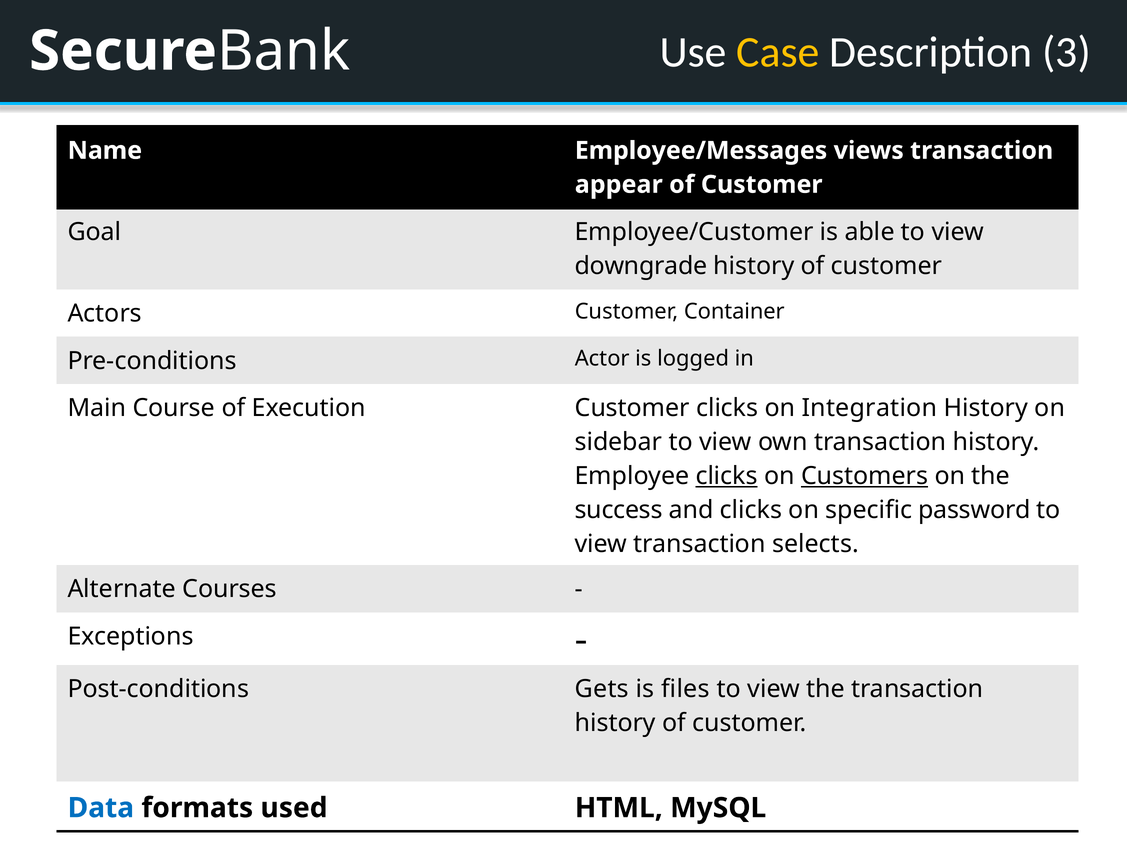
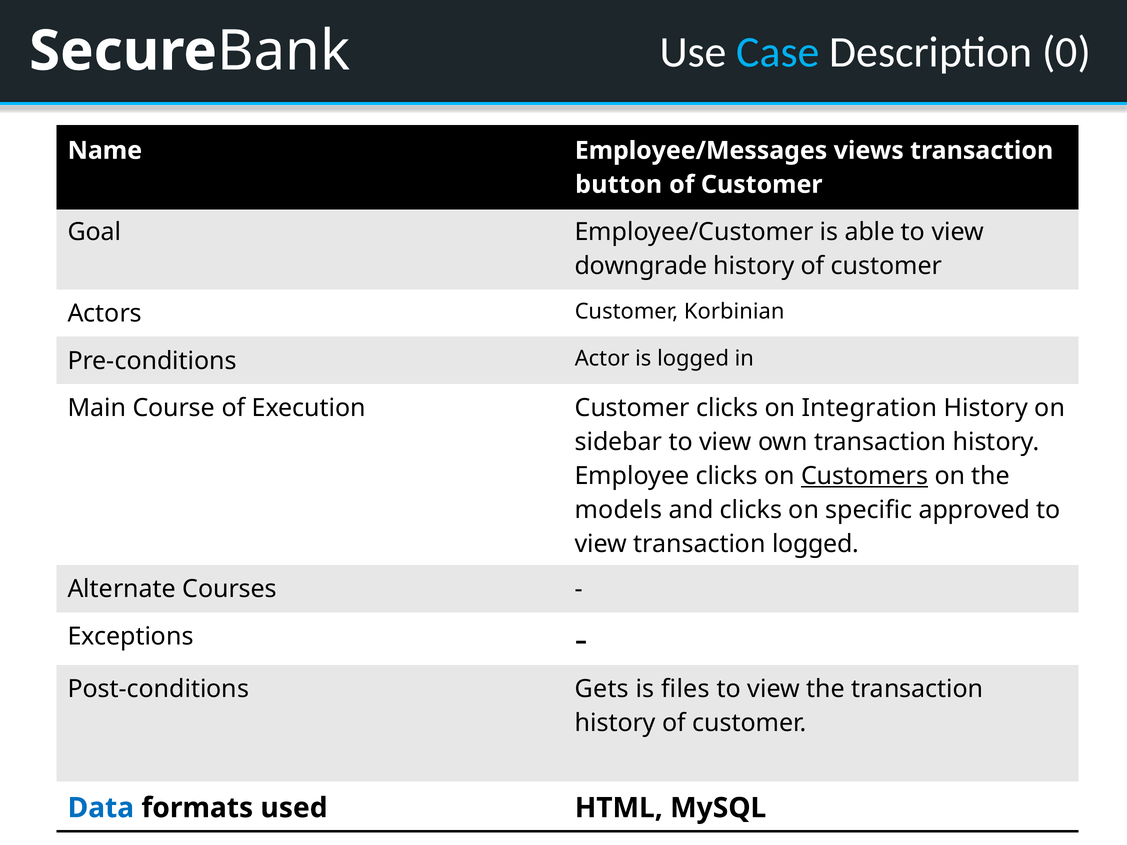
Case colour: yellow -> light blue (778, 52)
3: 3 -> 0 (1066, 52)
appear: appear -> button (619, 185)
Container: Container -> Korbinian (734, 311)
clicks underline: present -> none (727, 476)
success: success -> models (618, 510)
password: password -> approved (974, 510)
transaction selects: selects -> logged (816, 544)
